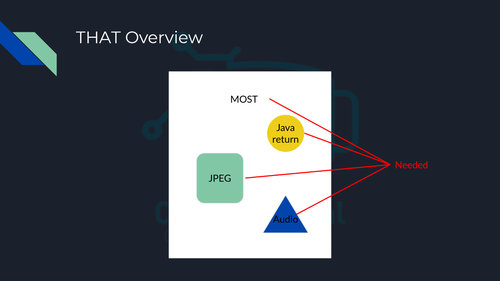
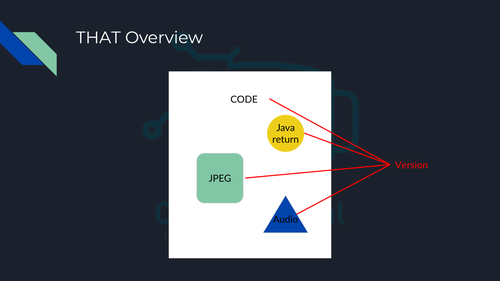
MOST: MOST -> CODE (244, 100)
Needed: Needed -> Version (412, 165)
